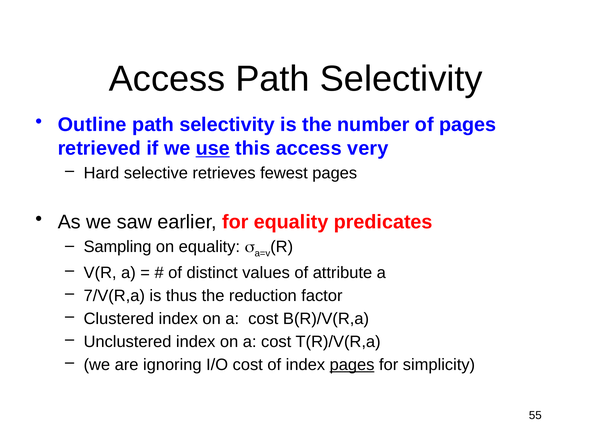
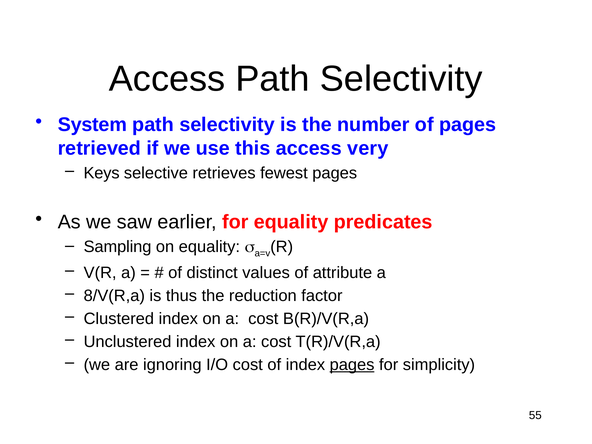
Outline: Outline -> System (92, 125)
use underline: present -> none (213, 148)
Hard: Hard -> Keys (102, 173)
7/V(R,a: 7/V(R,a -> 8/V(R,a (114, 296)
